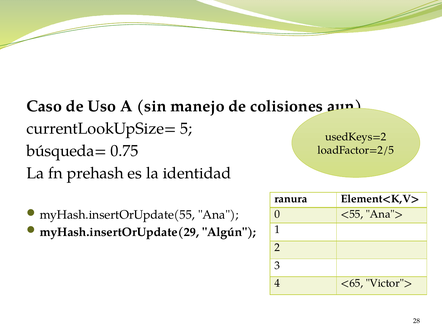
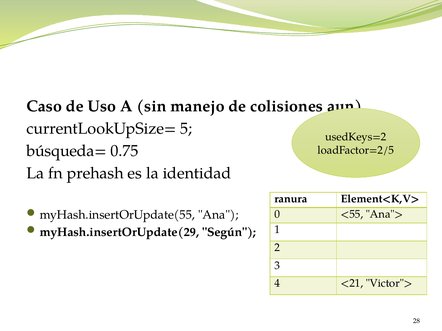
Algún: Algún -> Según (229, 232)
<65: <65 -> <21 (352, 284)
